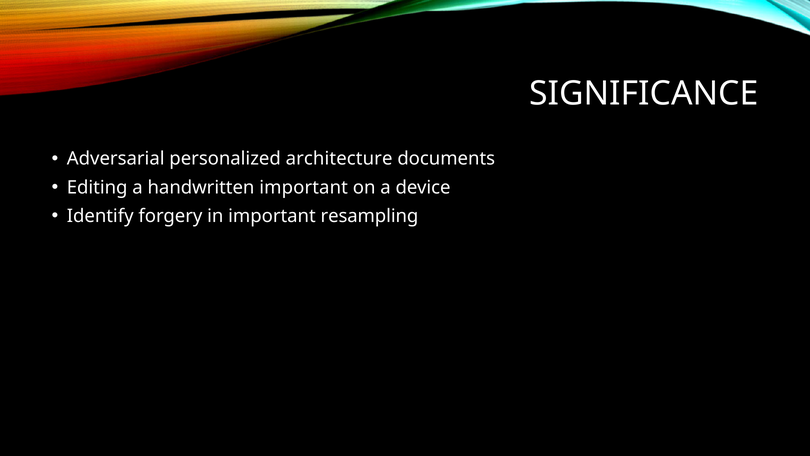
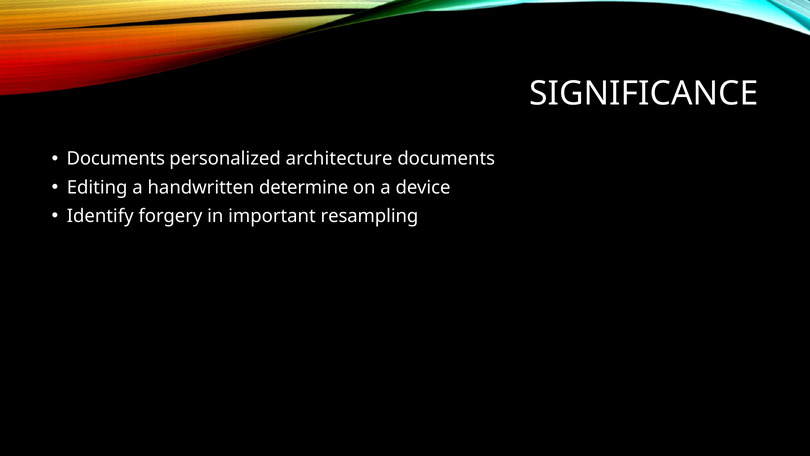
Adversarial: Adversarial -> Documents (116, 159)
handwritten important: important -> determine (304, 187)
